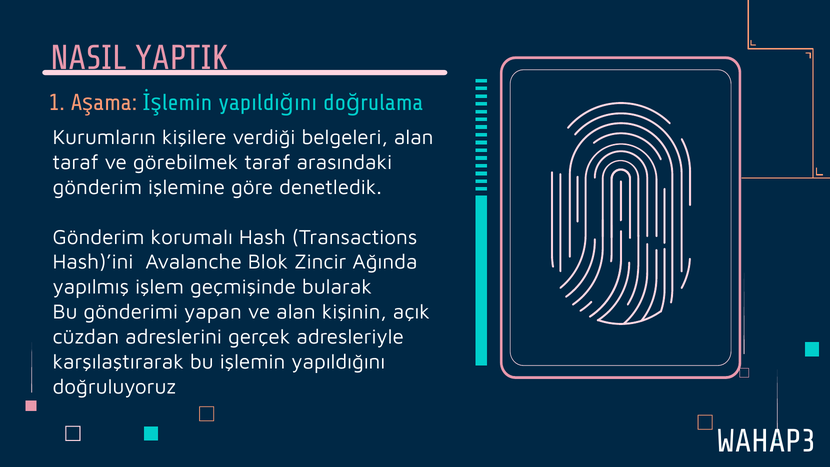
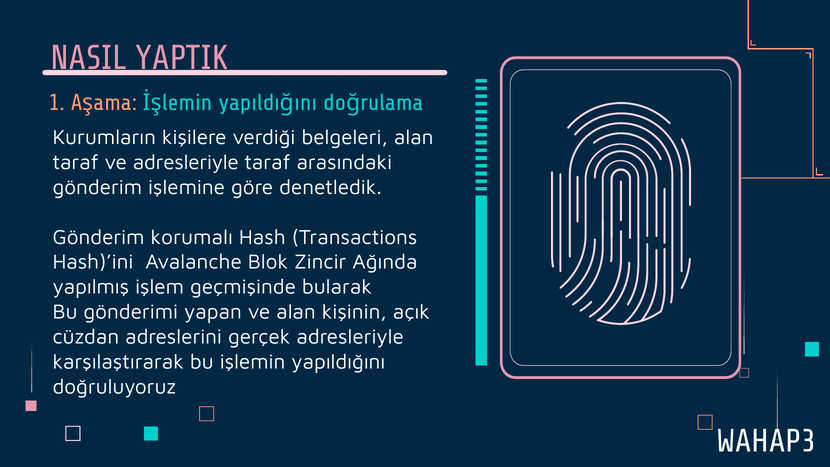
ve görebilmek: görebilmek -> adresleriyle (186, 162)
